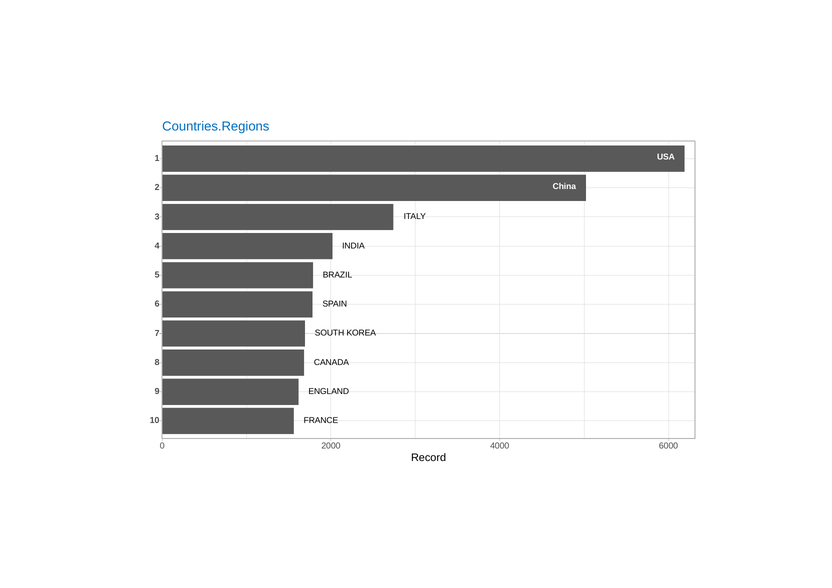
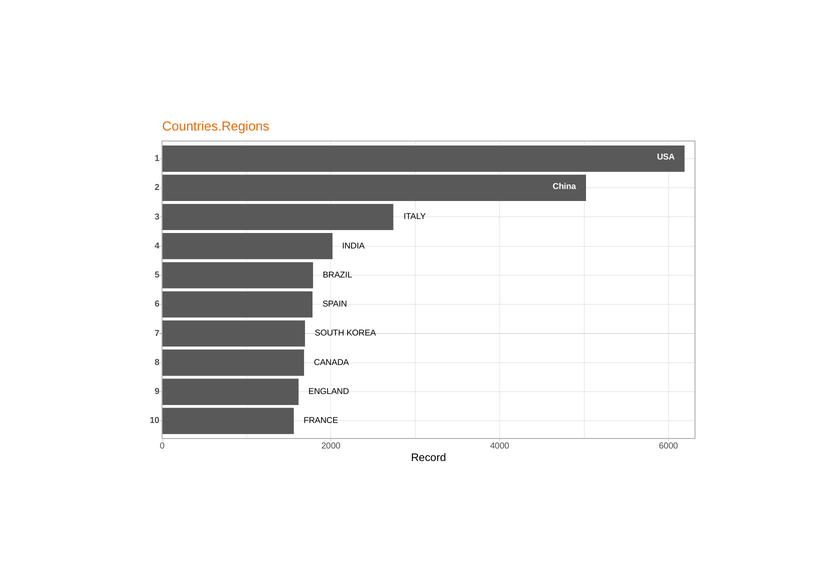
Countries.Regions colour: blue -> orange (216, 127)
